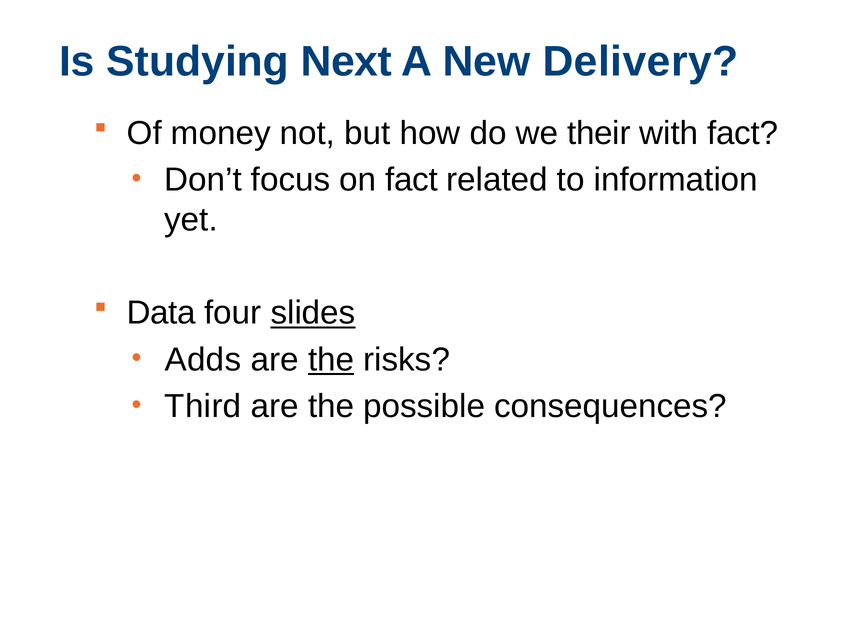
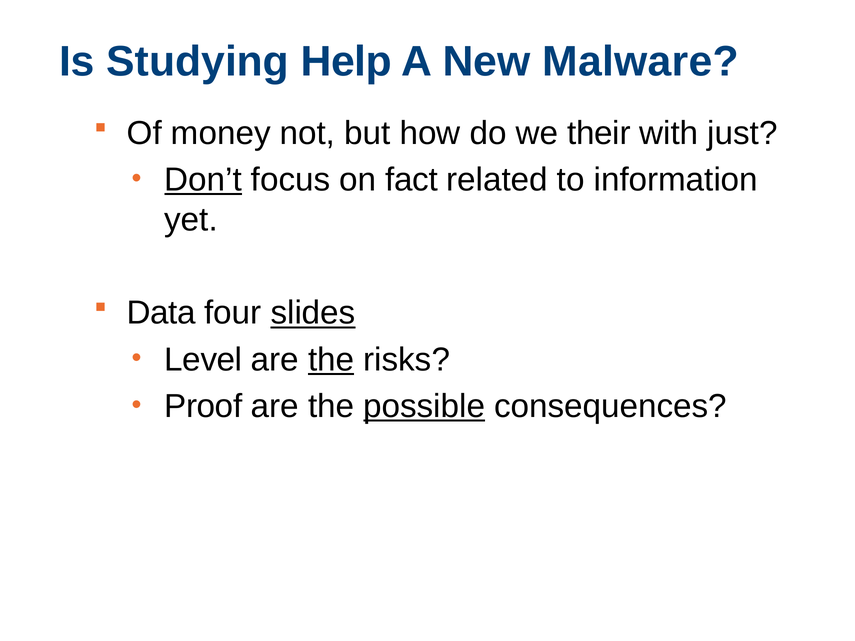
Next: Next -> Help (346, 61)
Delivery: Delivery -> Malware (641, 61)
with fact: fact -> just (743, 133)
Don’t underline: none -> present (203, 180)
Adds: Adds -> Level (203, 360)
Third: Third -> Proof (203, 406)
possible underline: none -> present (424, 406)
